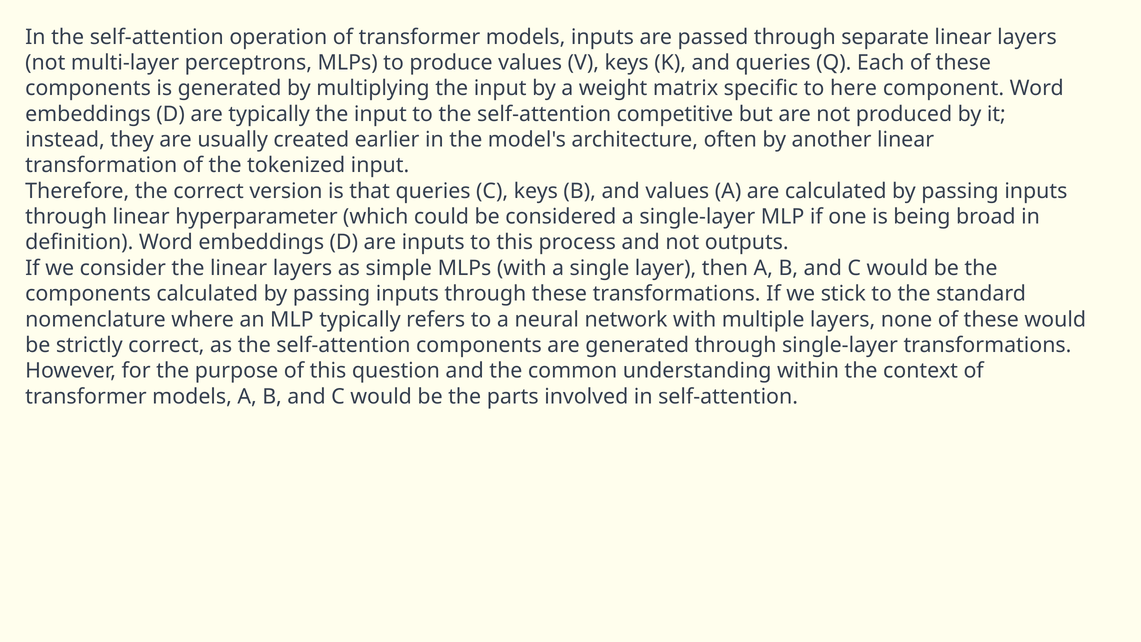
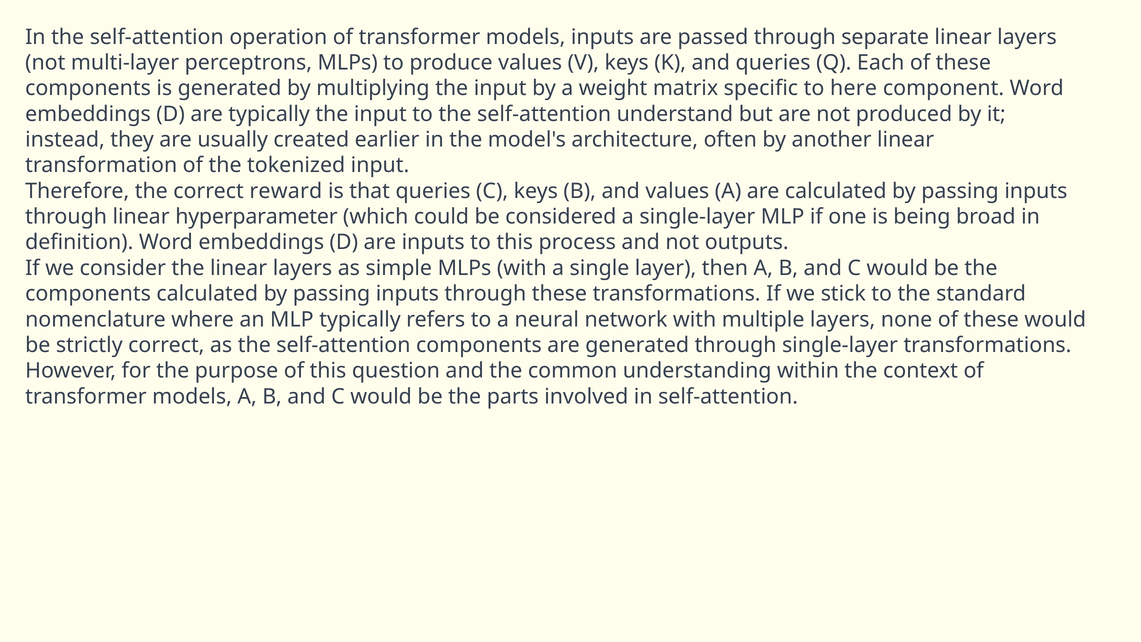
competitive: competitive -> understand (675, 114)
version: version -> reward (286, 191)
